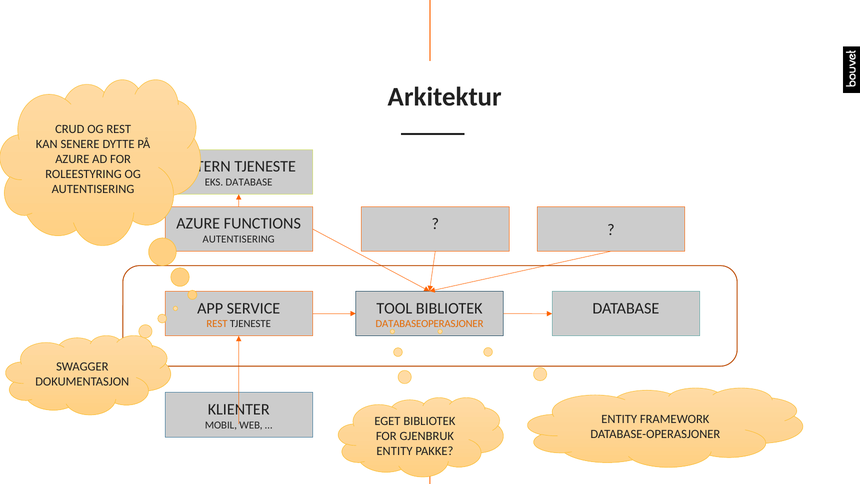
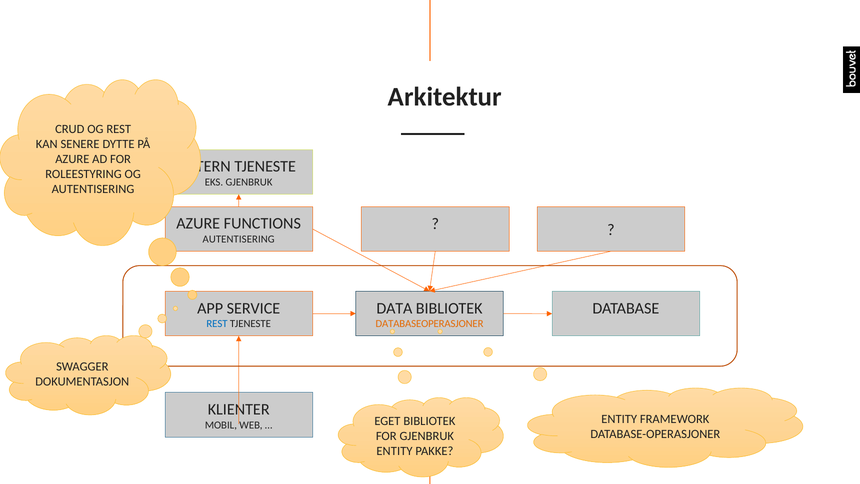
EKS DATABASE: DATABASE -> GJENBRUK (249, 182)
TOOL: TOOL -> DATA (394, 308)
REST colour: orange -> blue (217, 324)
